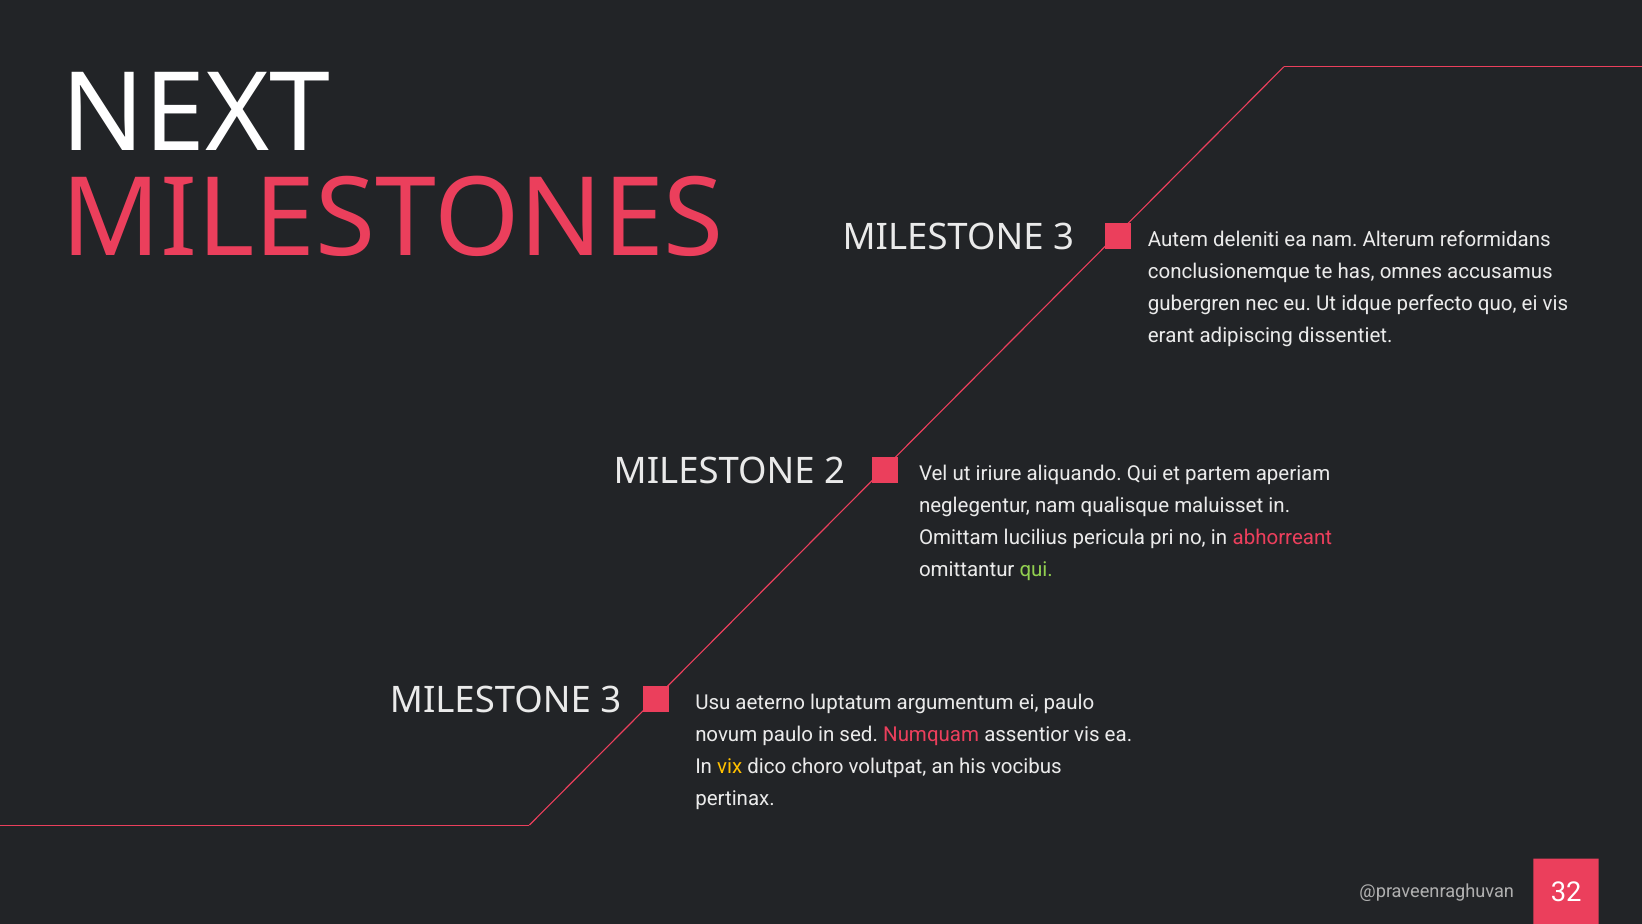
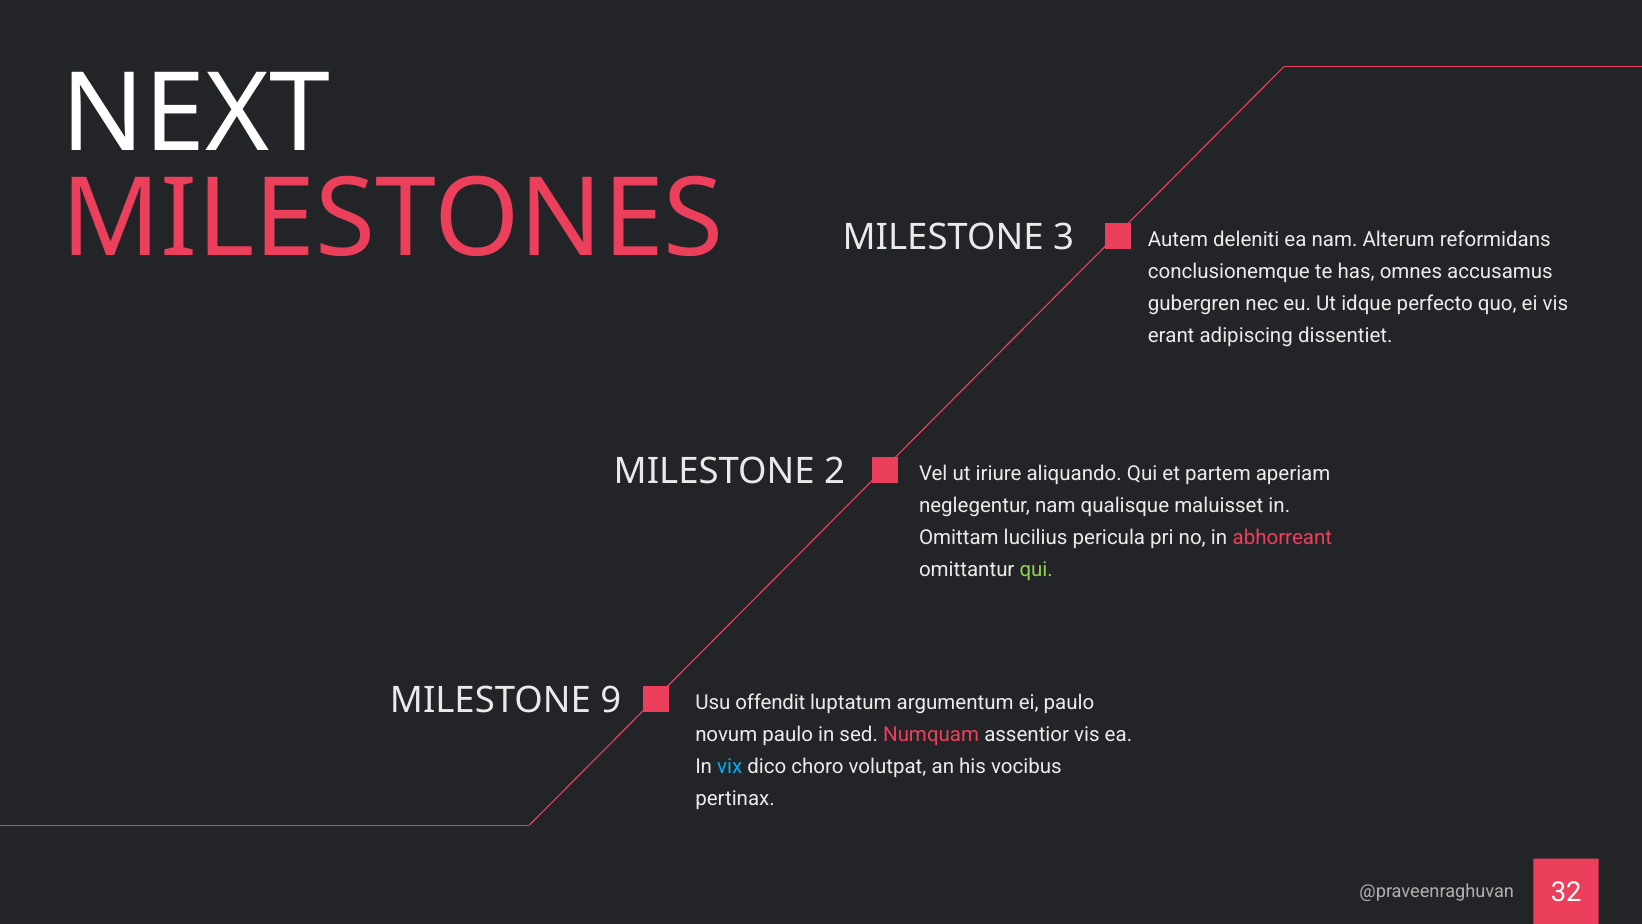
3: 3 -> 9 (611, 700)
aeterno: aeterno -> offendit (770, 702)
vix colour: yellow -> light blue (730, 766)
